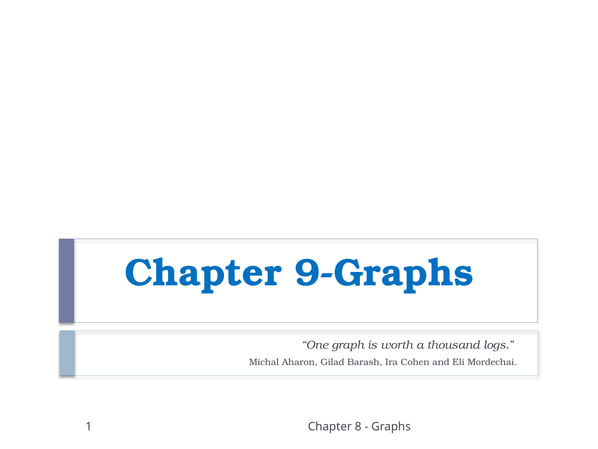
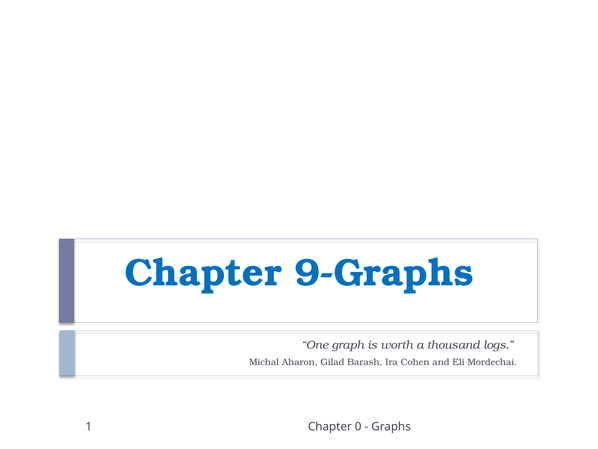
8: 8 -> 0 (358, 426)
